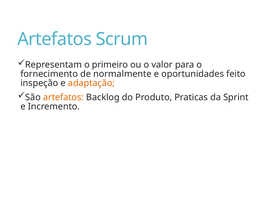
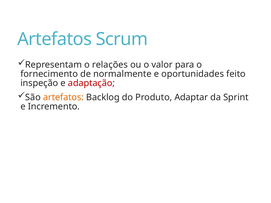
primeiro: primeiro -> relações (110, 65)
adaptação colour: orange -> red (91, 83)
Praticas: Praticas -> Adaptar (191, 97)
